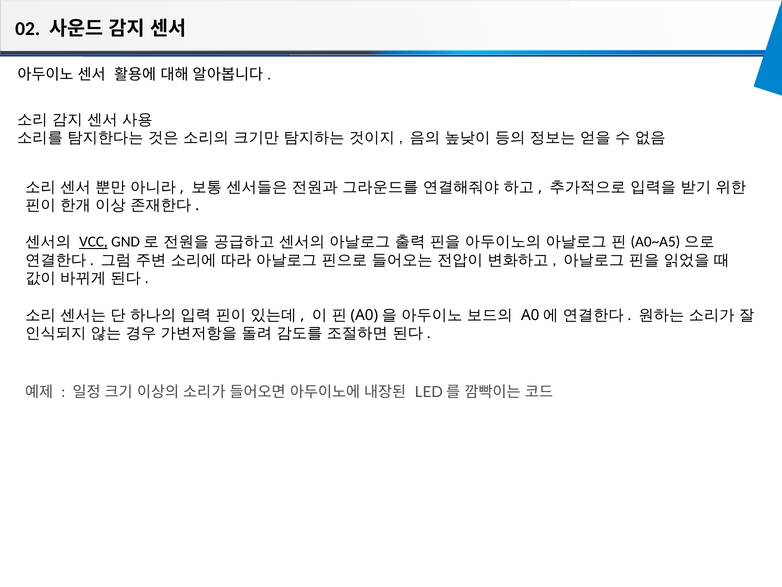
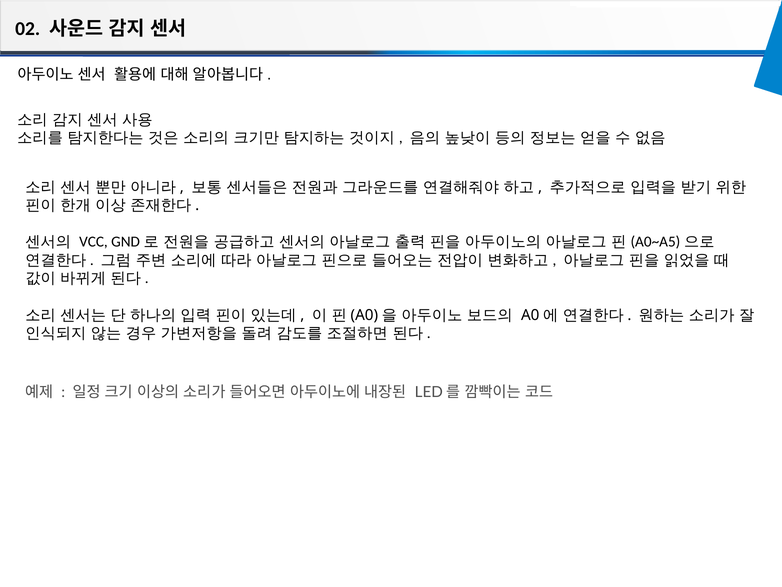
VCC underline: present -> none (93, 242)
